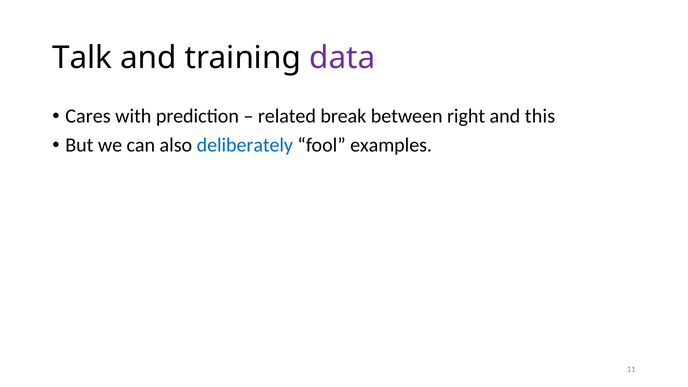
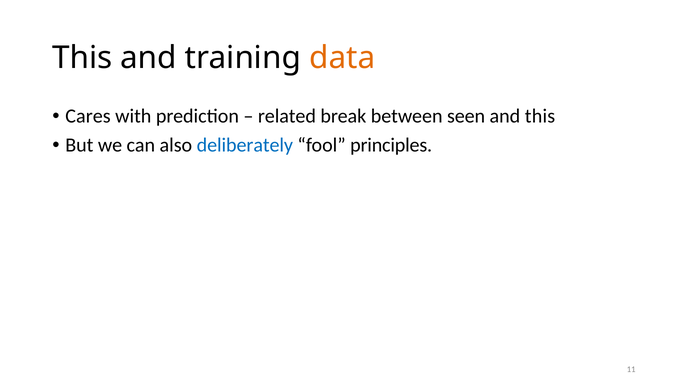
Talk: Talk -> This (82, 58)
data colour: purple -> orange (342, 58)
right: right -> seen (466, 116)
examples: examples -> principles (391, 145)
